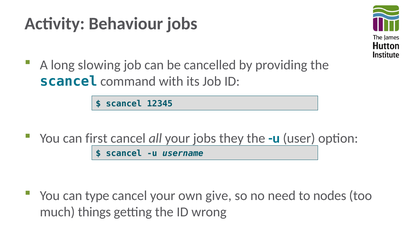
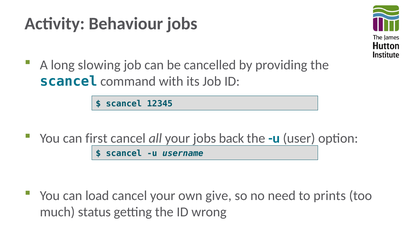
they: they -> back (231, 138)
type: type -> load (97, 196)
nodes: nodes -> prints (330, 196)
things: things -> status (94, 212)
